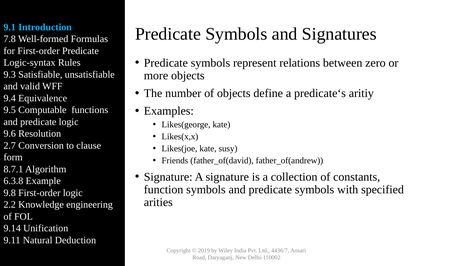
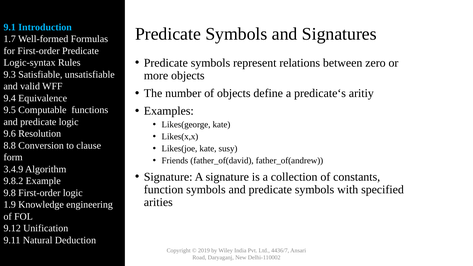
7.8: 7.8 -> 1.7 (10, 39)
2.7: 2.7 -> 8.8 (10, 146)
8.7.1: 8.7.1 -> 3.4.9 (13, 169)
6.3.8: 6.3.8 -> 9.8.2 (13, 181)
2.2: 2.2 -> 1.9 (10, 205)
9.14: 9.14 -> 9.12 (12, 228)
